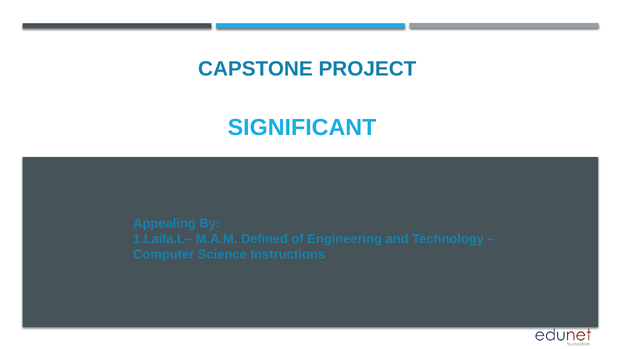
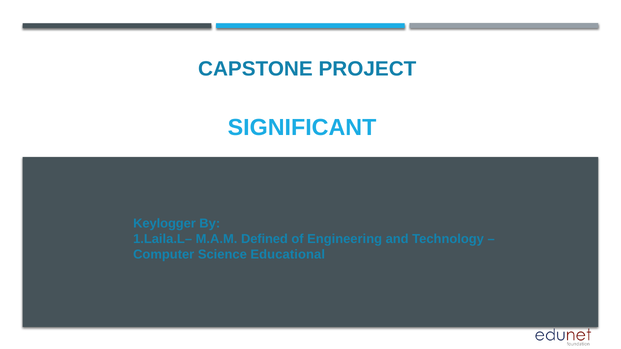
Appealing: Appealing -> Keylogger (164, 224)
Instructions: Instructions -> Educational (288, 255)
